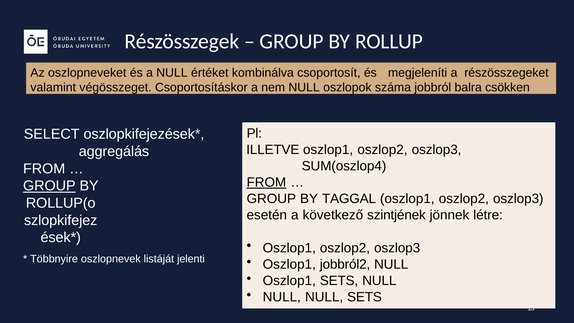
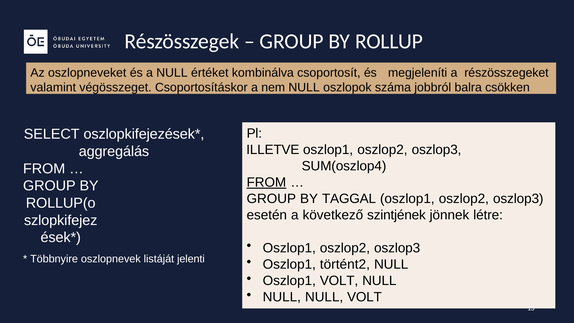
GROUP underline: present -> none (49, 186)
jobbról2: jobbról2 -> történt2 (345, 264)
Oszlop1 SETS: SETS -> VOLT (339, 281)
NULL SETS: SETS -> VOLT (365, 297)
